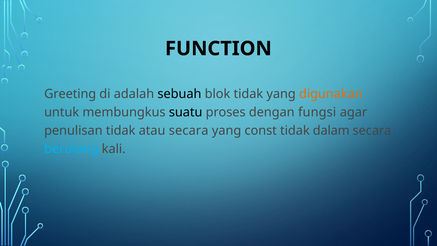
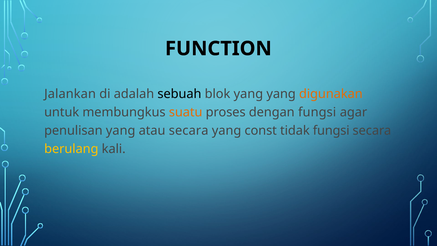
Greeting: Greeting -> Jalankan (70, 94)
blok tidak: tidak -> yang (248, 94)
suatu colour: black -> orange (186, 112)
penulisan tidak: tidak -> yang (121, 130)
tidak dalam: dalam -> fungsi (331, 130)
berulang colour: light blue -> yellow (71, 149)
